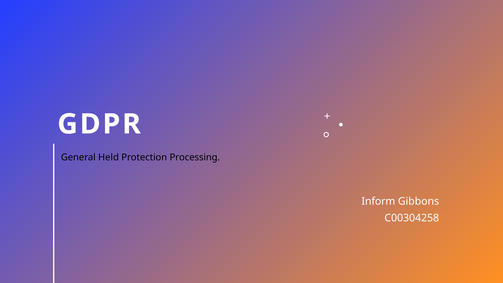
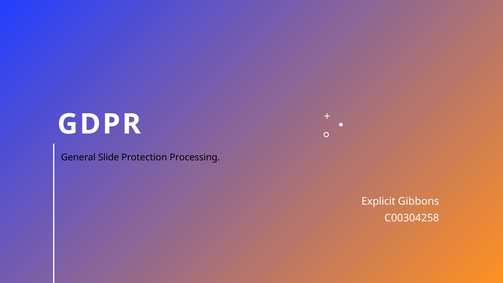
Held: Held -> Slide (109, 157)
Inform: Inform -> Explicit (378, 201)
